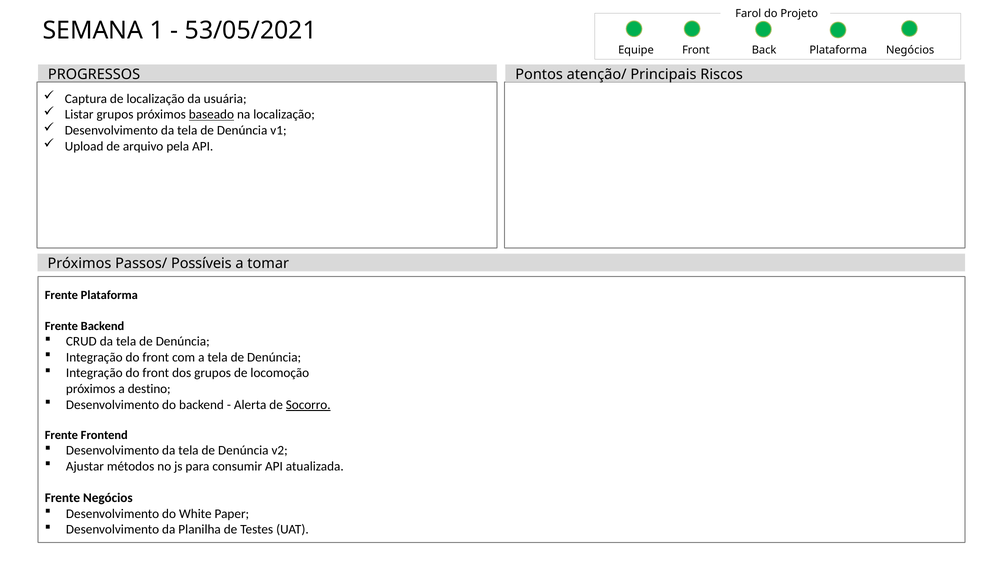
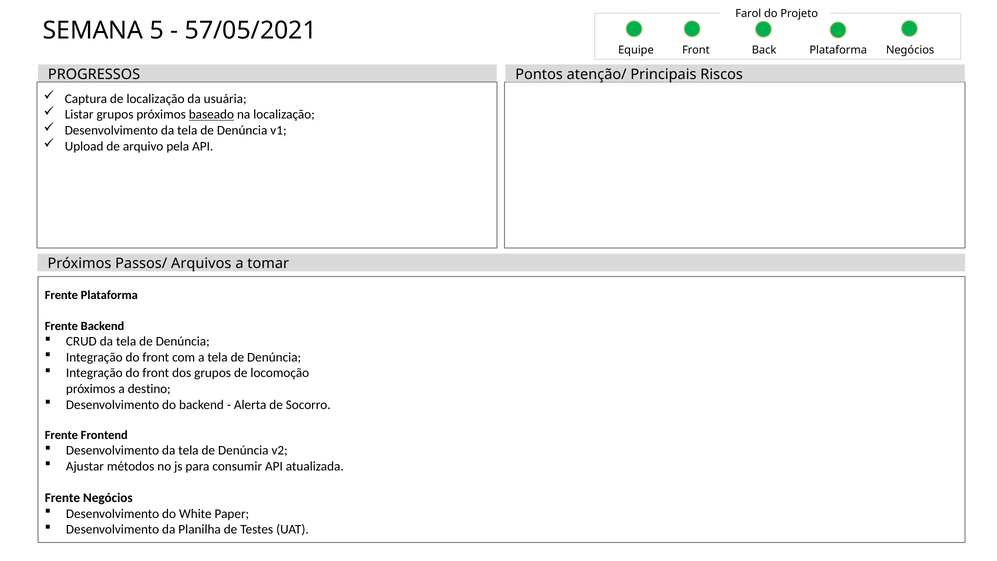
1: 1 -> 5 (157, 30)
53/05/2021: 53/05/2021 -> 57/05/2021 (251, 30)
Possíveis: Possíveis -> Arquivos (201, 263)
Socorro underline: present -> none (308, 405)
